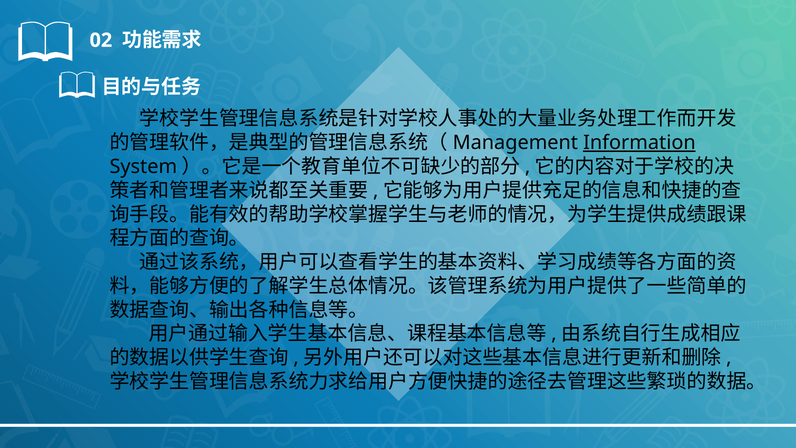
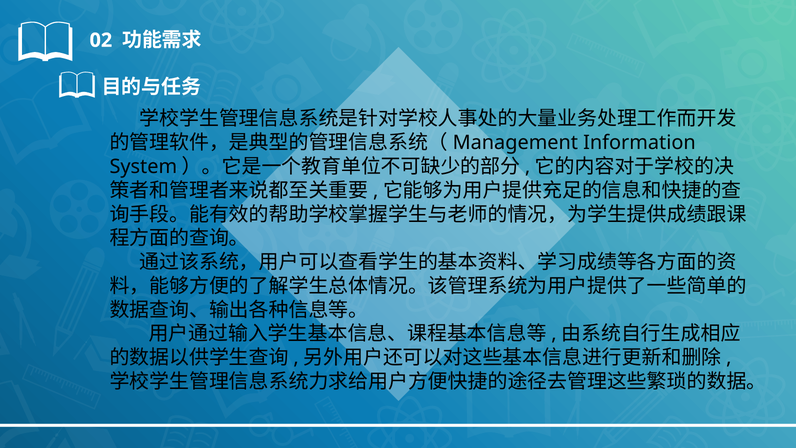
Information underline: present -> none (639, 143)
